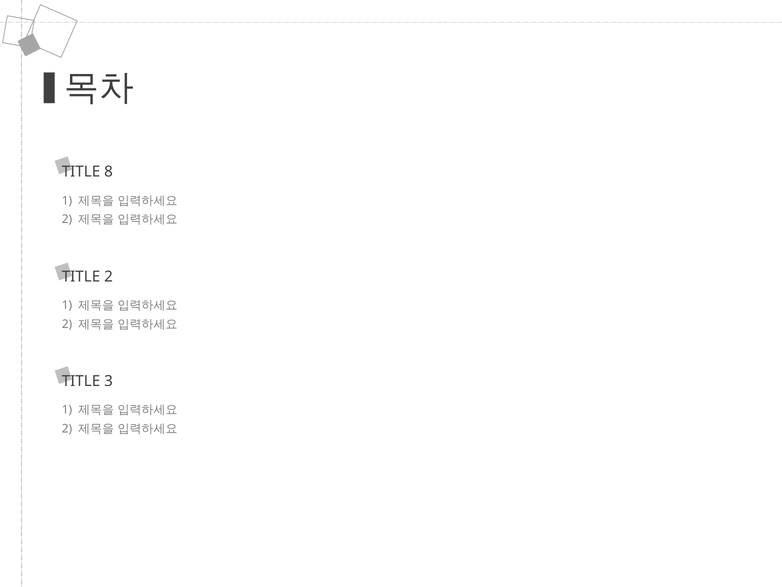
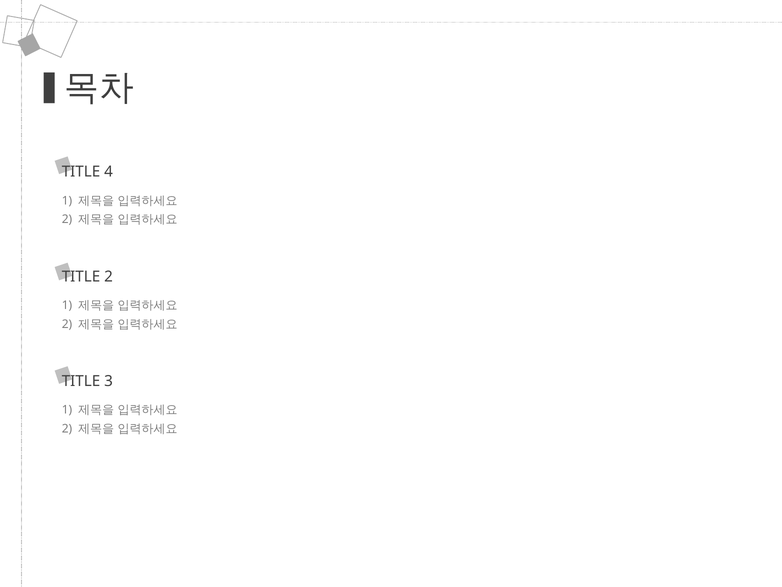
8: 8 -> 4 (109, 172)
